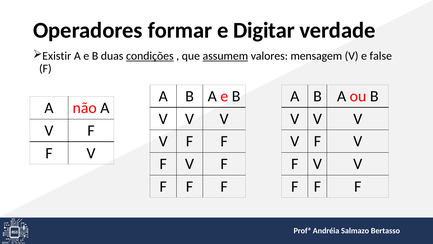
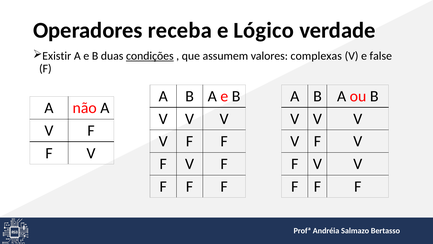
formar: formar -> receba (180, 30)
Digitar: Digitar -> Lógico (264, 30)
assumem underline: present -> none (225, 56)
mensagem: mensagem -> complexas (316, 56)
